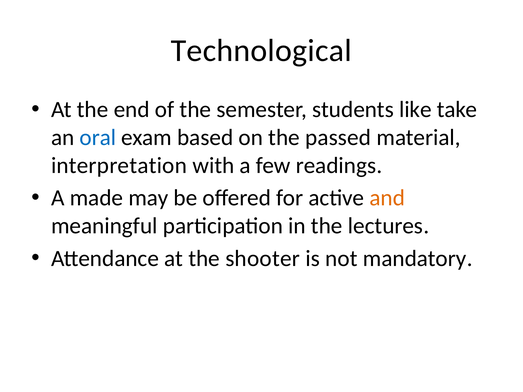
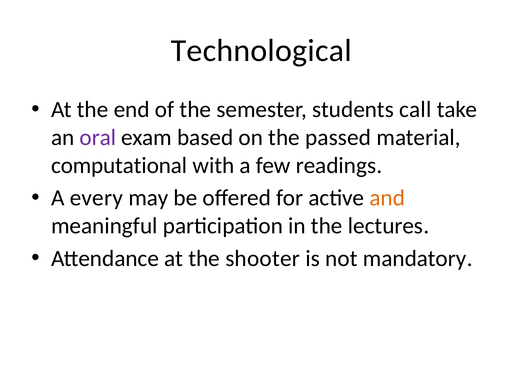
like: like -> call (415, 110)
oral colour: blue -> purple (98, 138)
interpretation: interpretation -> computational (119, 166)
made: made -> every (96, 198)
